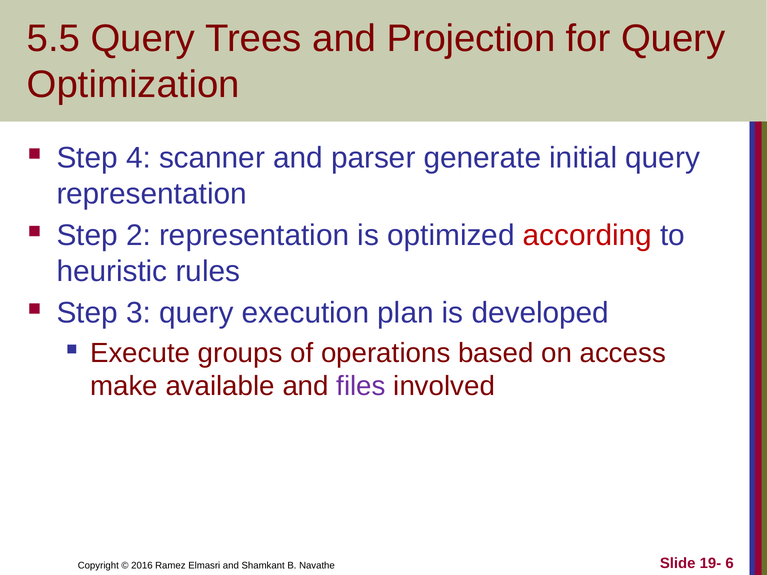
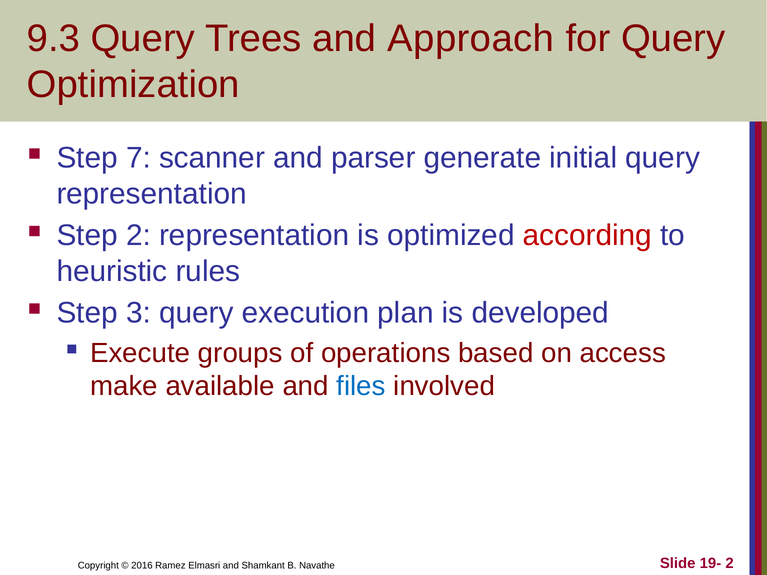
5.5: 5.5 -> 9.3 (53, 38)
Projection: Projection -> Approach (471, 38)
4: 4 -> 7 (138, 158)
files colour: purple -> blue (361, 386)
19- 6: 6 -> 2 (730, 563)
